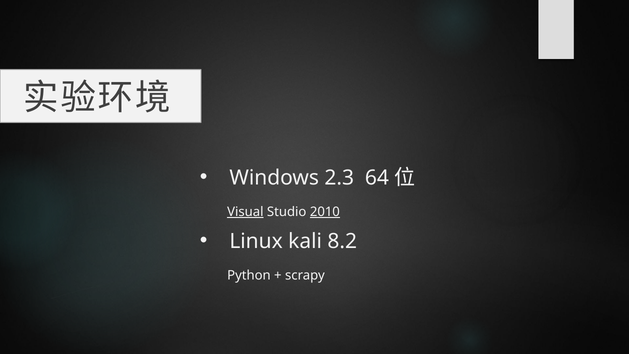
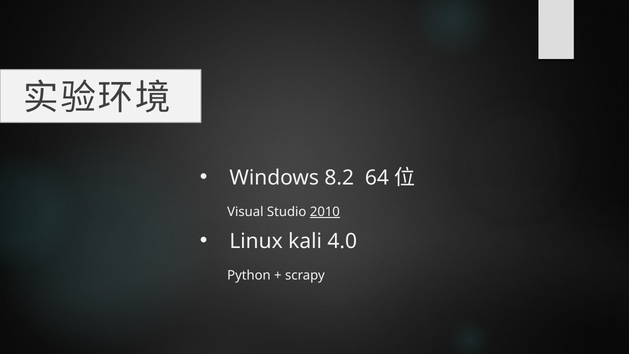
2.3: 2.3 -> 8.2 (339, 178)
Visual underline: present -> none (245, 212)
8.2: 8.2 -> 4.0 (342, 241)
